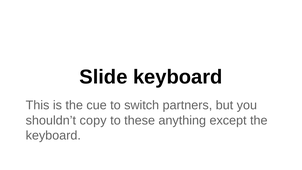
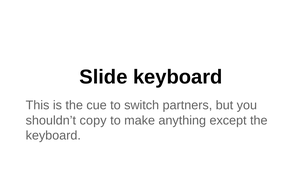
these: these -> make (140, 120)
